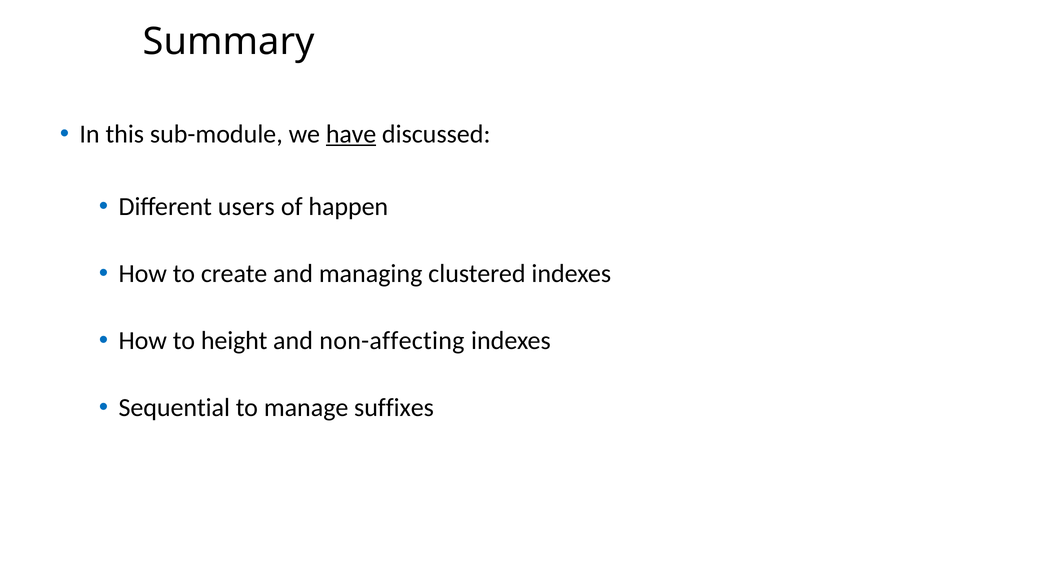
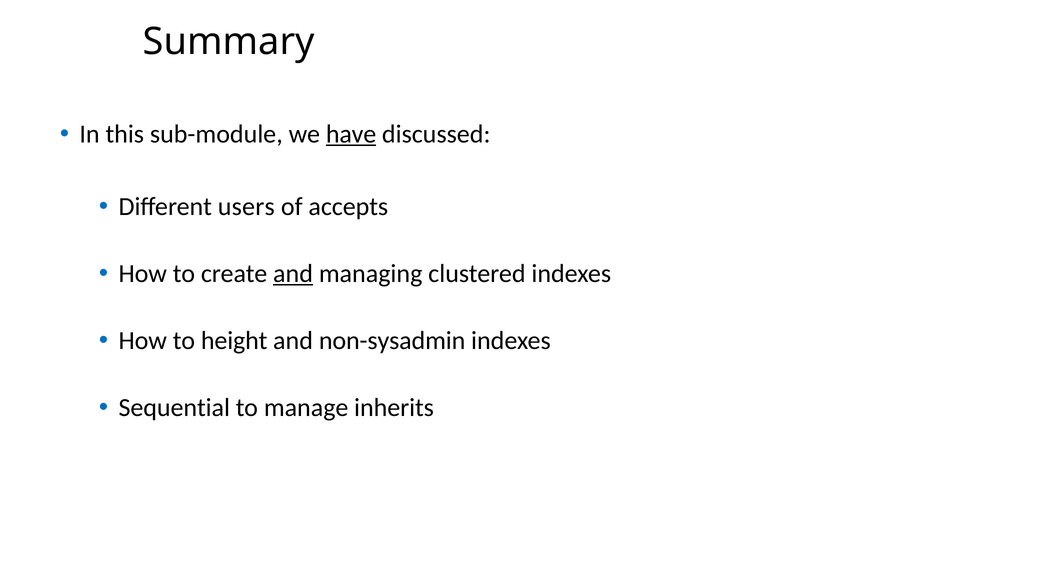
happen: happen -> accepts (348, 207)
and underline: none -> present (293, 274)
non-affecting: non-affecting -> non-sysadmin (392, 341)
suffixes: suffixes -> inherits (394, 408)
